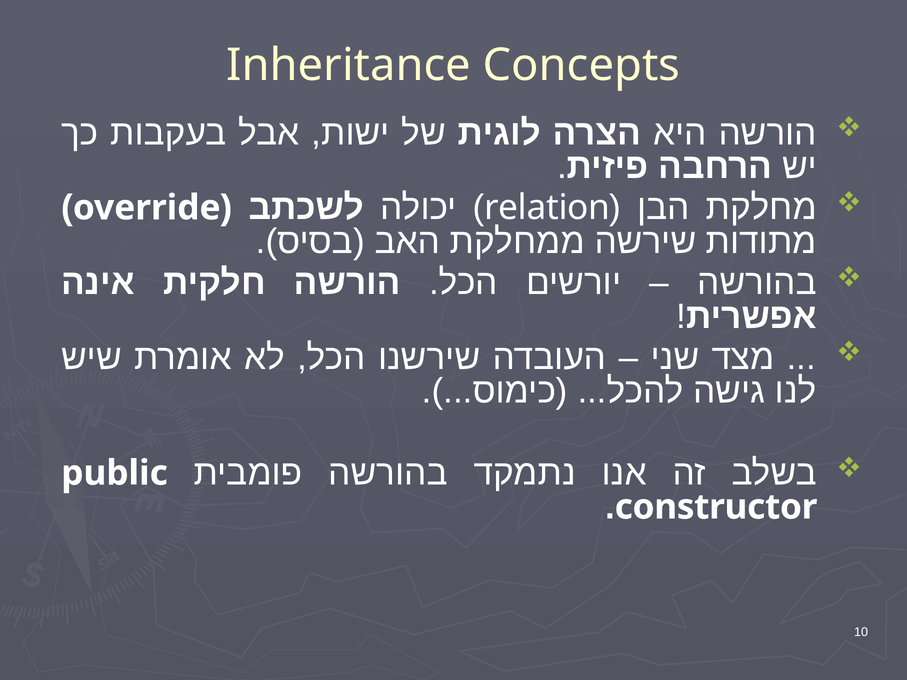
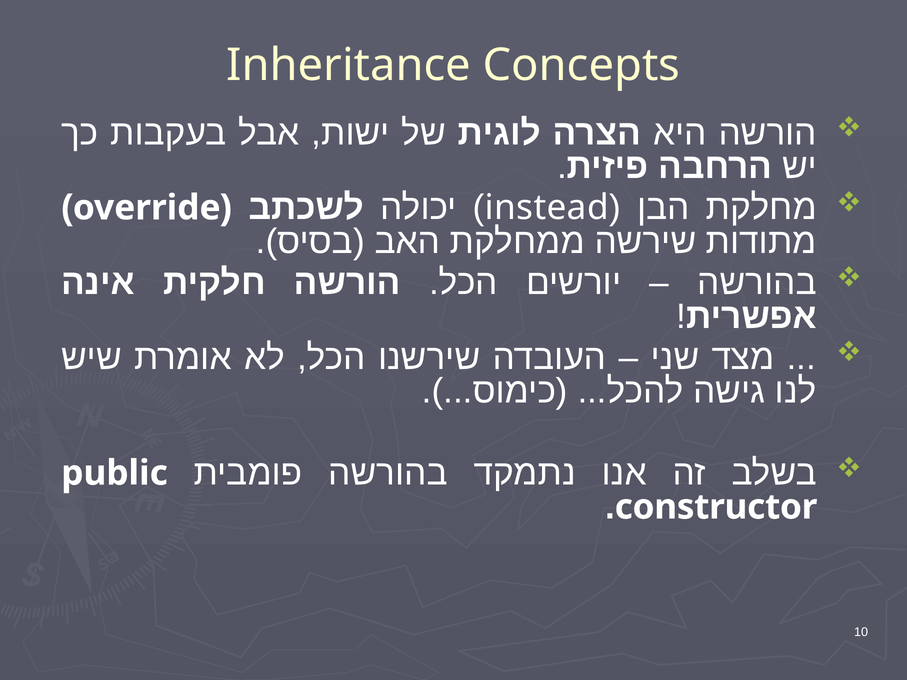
relation: relation -> instead (547, 208)
